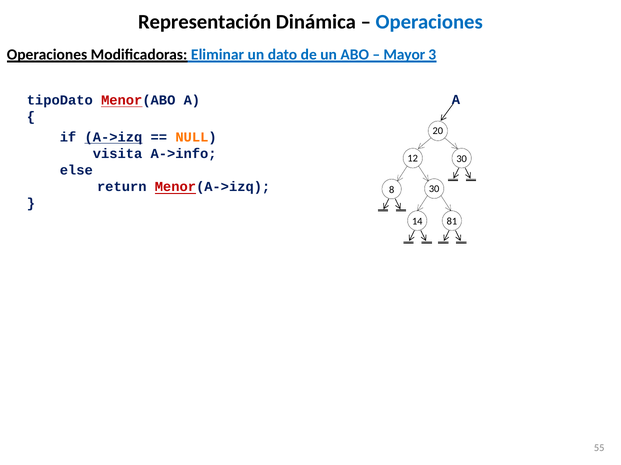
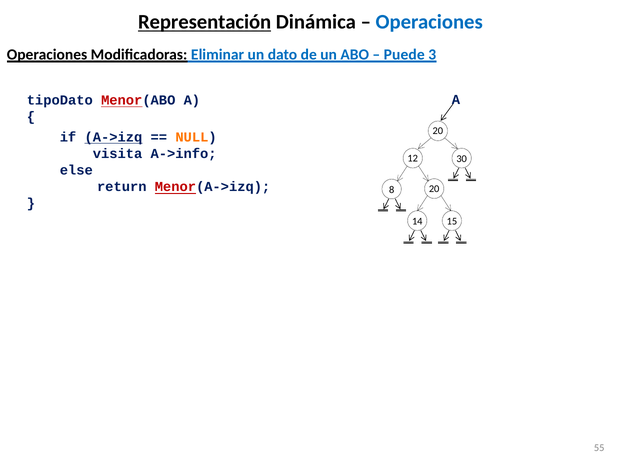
Representación underline: none -> present (205, 22)
Mayor: Mayor -> Puede (404, 55)
8 30: 30 -> 20 (434, 189)
81: 81 -> 15 (452, 222)
